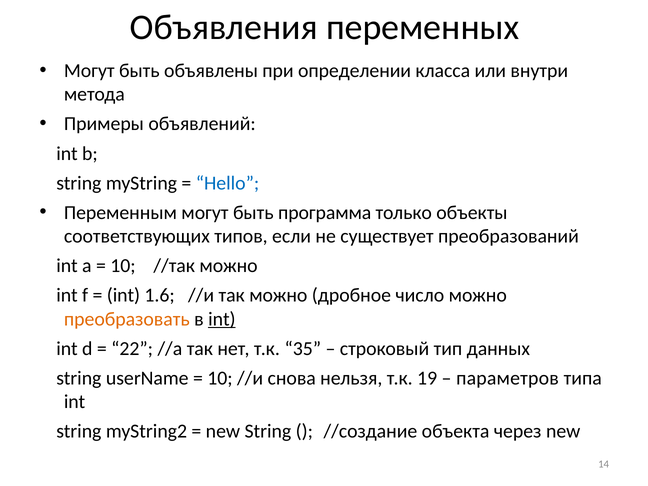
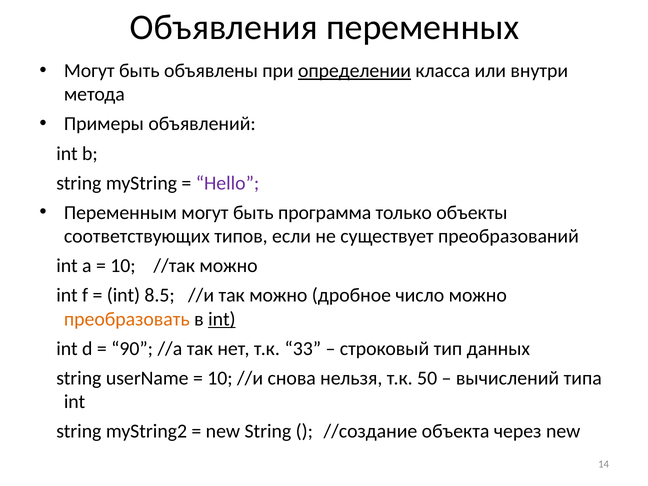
определении underline: none -> present (355, 71)
Hello colour: blue -> purple (227, 183)
1.6: 1.6 -> 8.5 (160, 295)
22: 22 -> 90 (132, 349)
35: 35 -> 33 (303, 349)
19: 19 -> 50 (427, 378)
параметров: параметров -> вычислений (508, 378)
